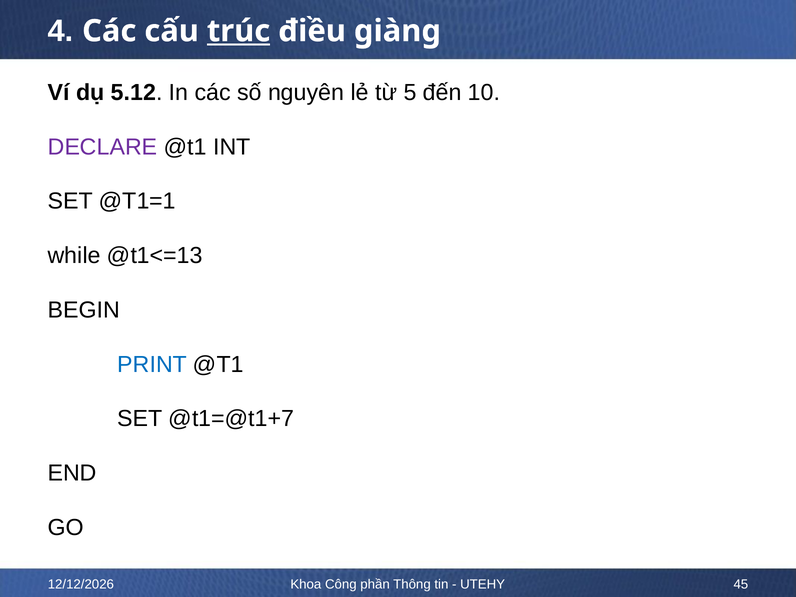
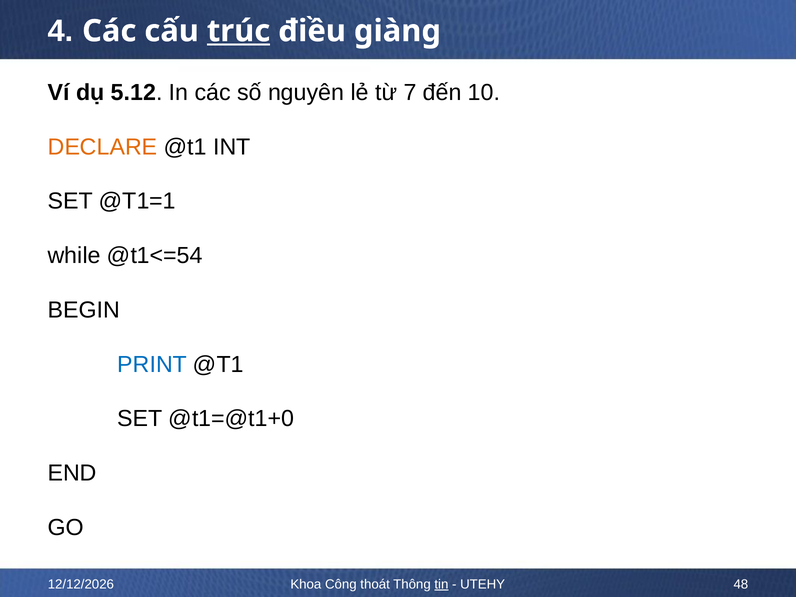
5: 5 -> 7 (410, 92)
DECLARE colour: purple -> orange (103, 147)
@t1<=13: @t1<=13 -> @t1<=54 (155, 256)
@t1=@t1+7: @t1=@t1+7 -> @t1=@t1+0 (231, 419)
phần: phần -> thoát (375, 584)
tin underline: none -> present (441, 584)
45: 45 -> 48 (741, 584)
